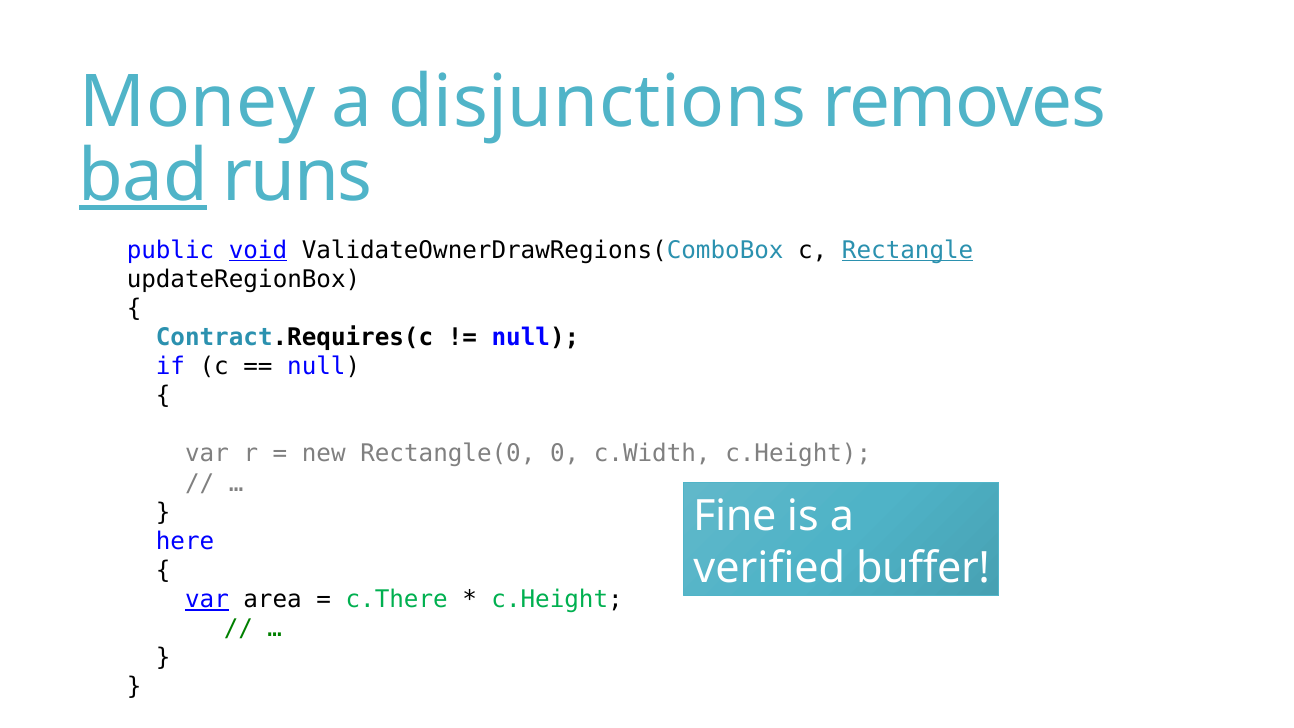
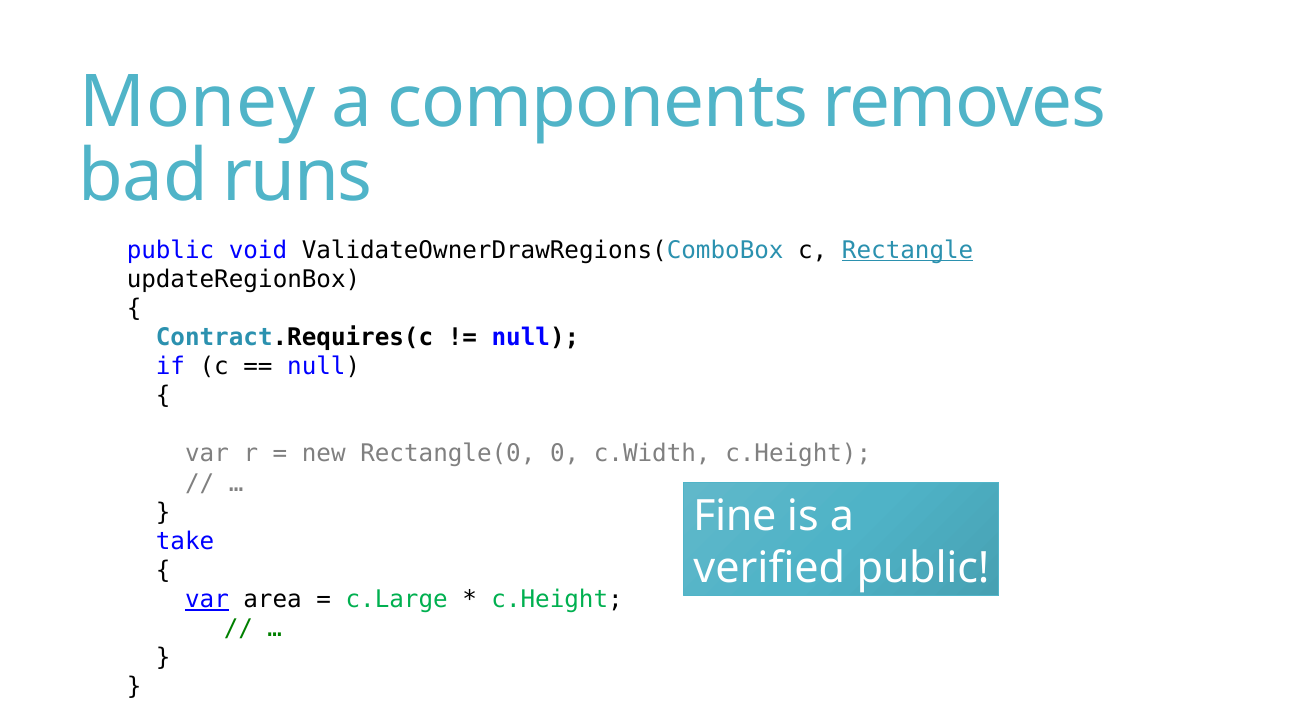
disjunctions: disjunctions -> components (598, 102)
bad underline: present -> none (143, 176)
void underline: present -> none (258, 250)
here: here -> take (185, 541)
verified buffer: buffer -> public (923, 568)
c.There: c.There -> c.Large (397, 599)
